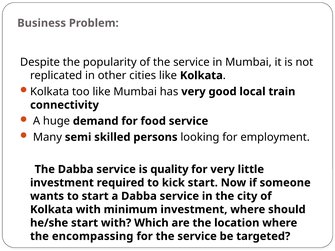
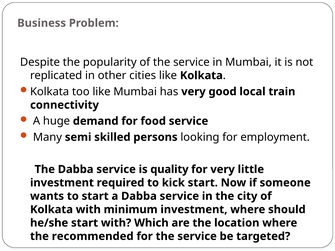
encompassing: encompassing -> recommended (93, 236)
